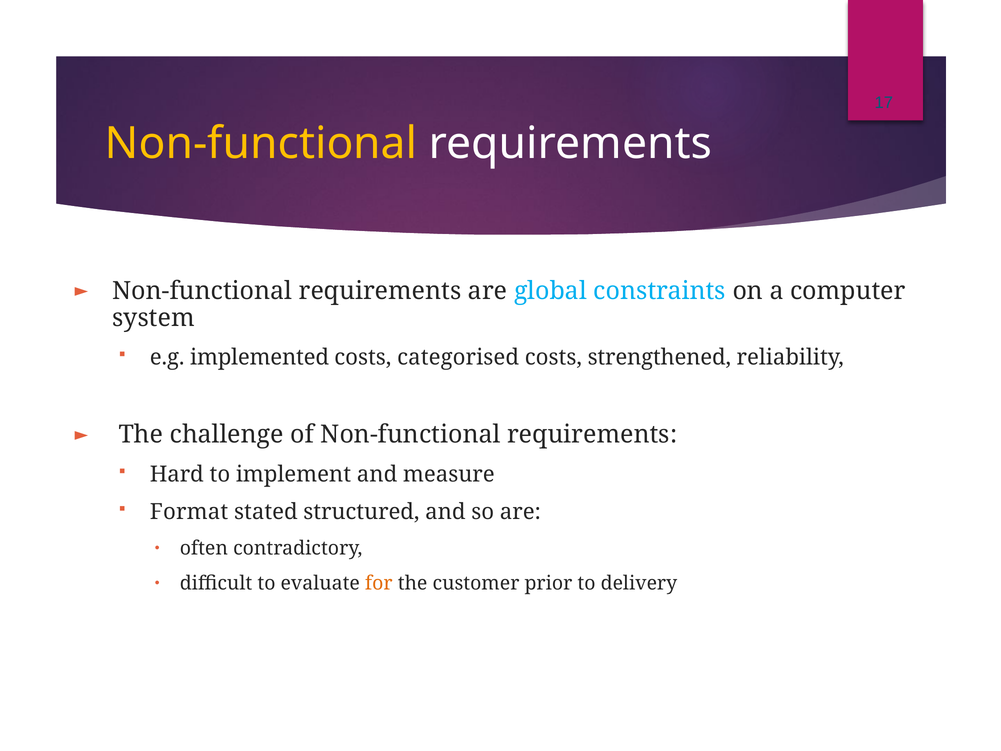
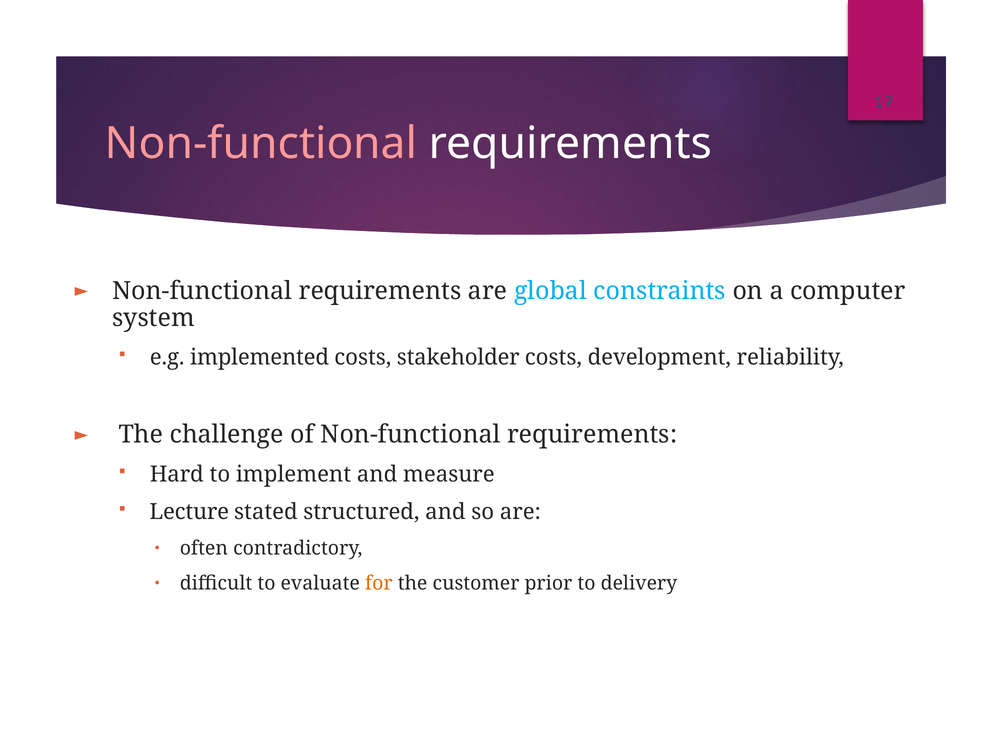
Non-functional colour: yellow -> pink (261, 143)
categorised: categorised -> stakeholder (458, 357)
strengthened: strengthened -> development (659, 357)
Format: Format -> Lecture (189, 512)
